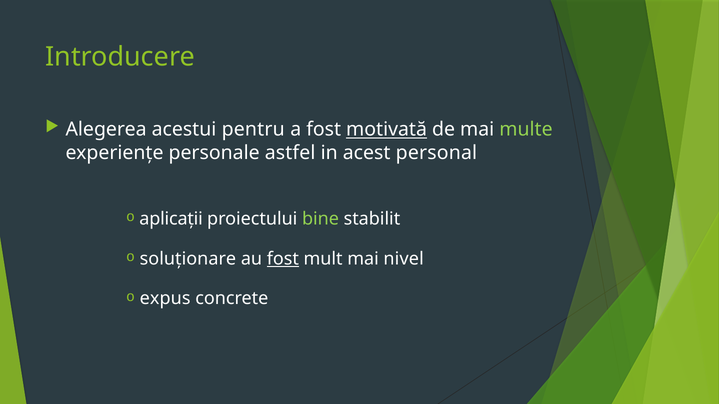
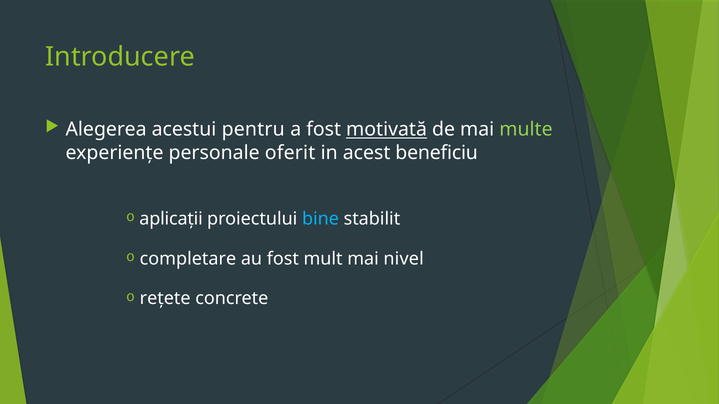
astfel: astfel -> oferit (290, 153)
personal: personal -> beneficiu (437, 153)
bine colour: light green -> light blue (321, 219)
soluționare: soluționare -> completare (188, 259)
fost underline: present -> none (283, 259)
expus: expus -> rețete (165, 299)
